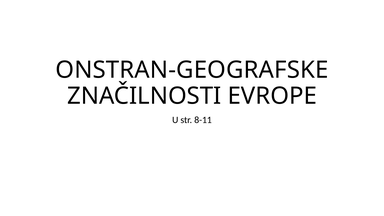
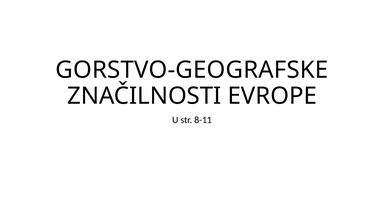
ONSTRAN-GEOGRAFSKE: ONSTRAN-GEOGRAFSKE -> GORSTVO-GEOGRAFSKE (192, 70)
